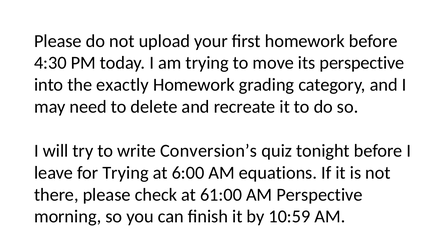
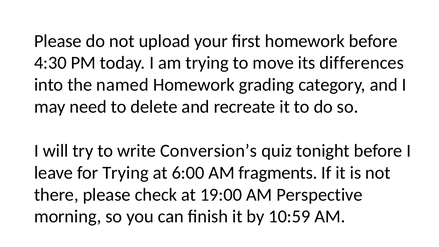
its perspective: perspective -> differences (362, 63)
exactly: exactly -> named (122, 85)
equations: equations -> fragments (278, 173)
61:00: 61:00 -> 19:00 (221, 195)
